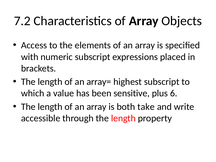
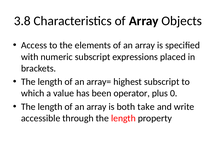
7.2: 7.2 -> 3.8 (22, 21)
sensitive: sensitive -> operator (132, 93)
6: 6 -> 0 (174, 93)
